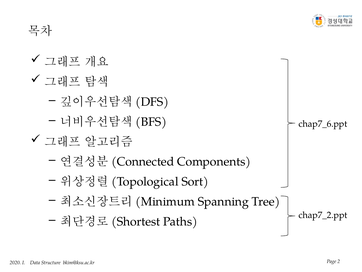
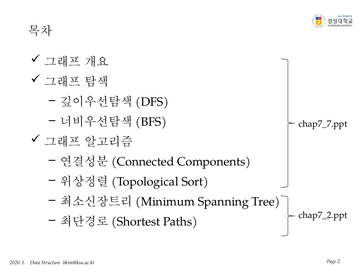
chap7_6.ppt: chap7_6.ppt -> chap7_7.ppt (323, 124)
